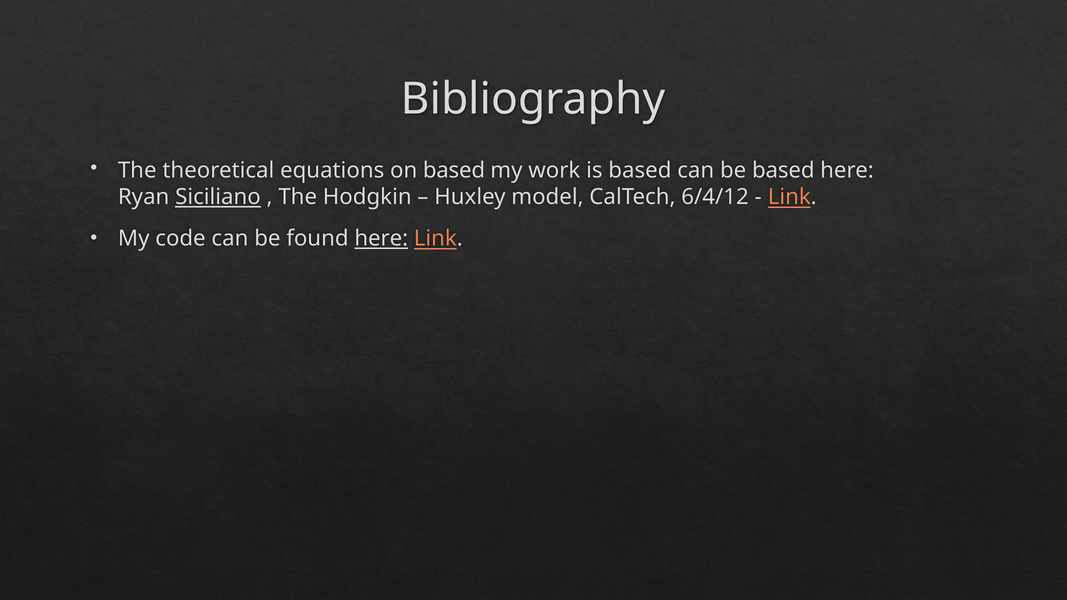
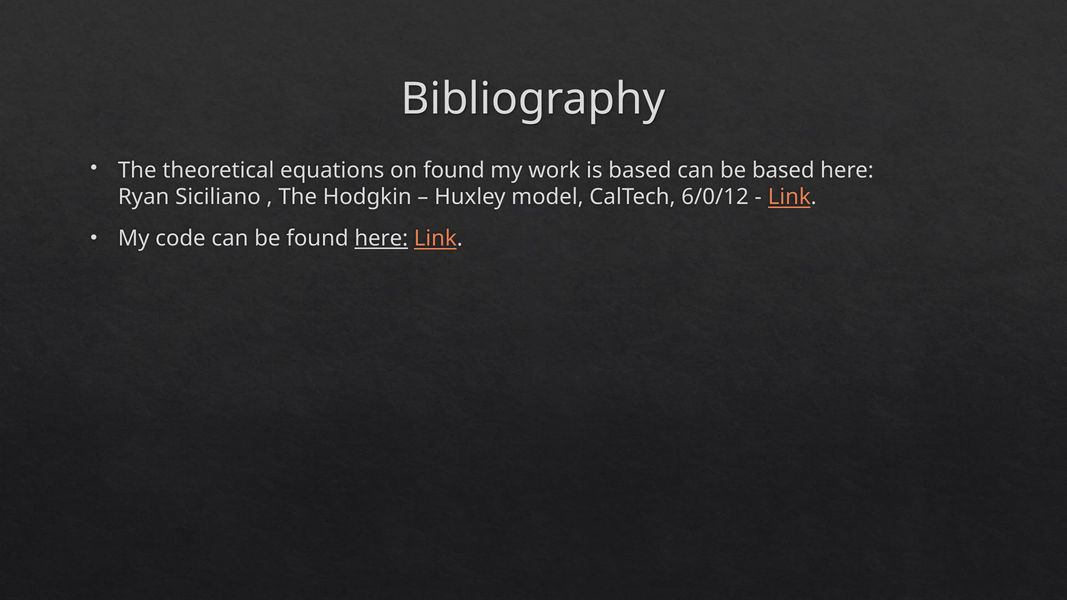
on based: based -> found (454, 171)
Siciliano underline: present -> none (218, 197)
6/4/12: 6/4/12 -> 6/0/12 (715, 197)
